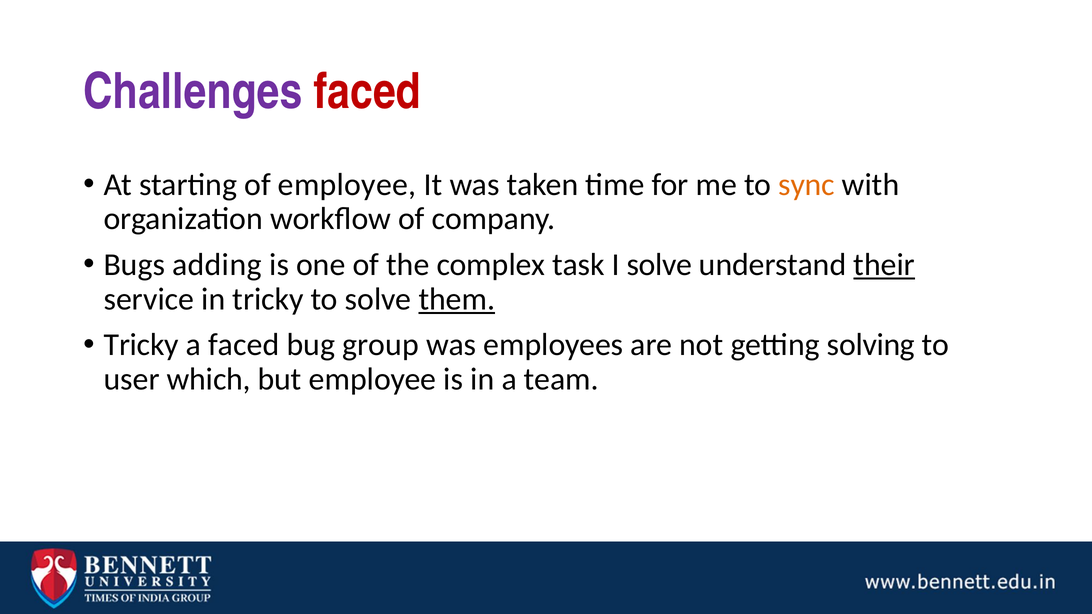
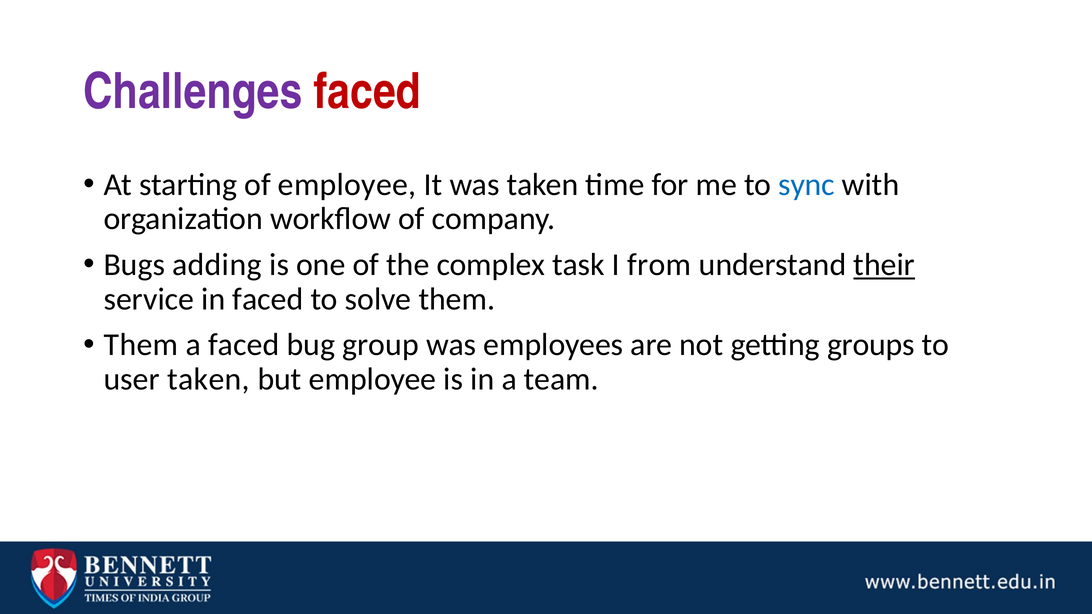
sync colour: orange -> blue (807, 185)
I solve: solve -> from (659, 265)
in tricky: tricky -> faced (268, 299)
them underline: present -> none (457, 299)
Tricky: Tricky -> Them (141, 345)
solving: solving -> groups (871, 345)
user which: which -> taken (209, 379)
